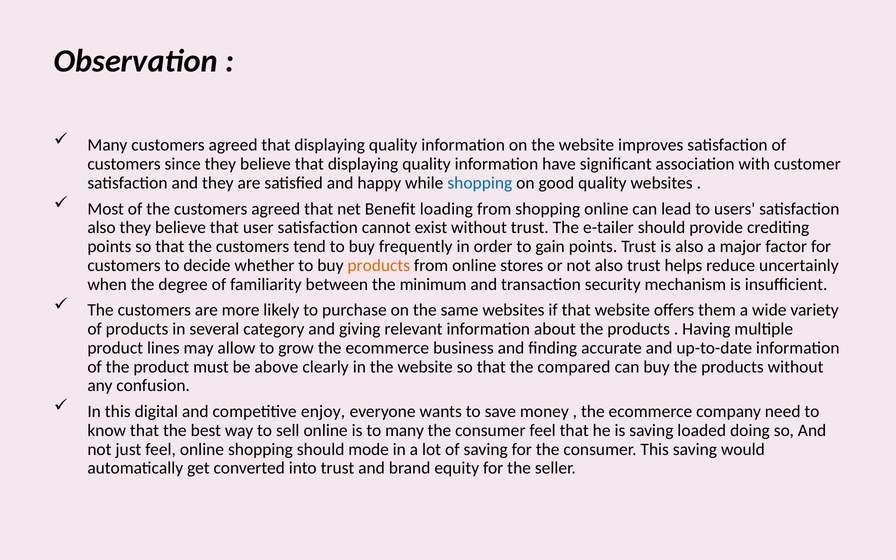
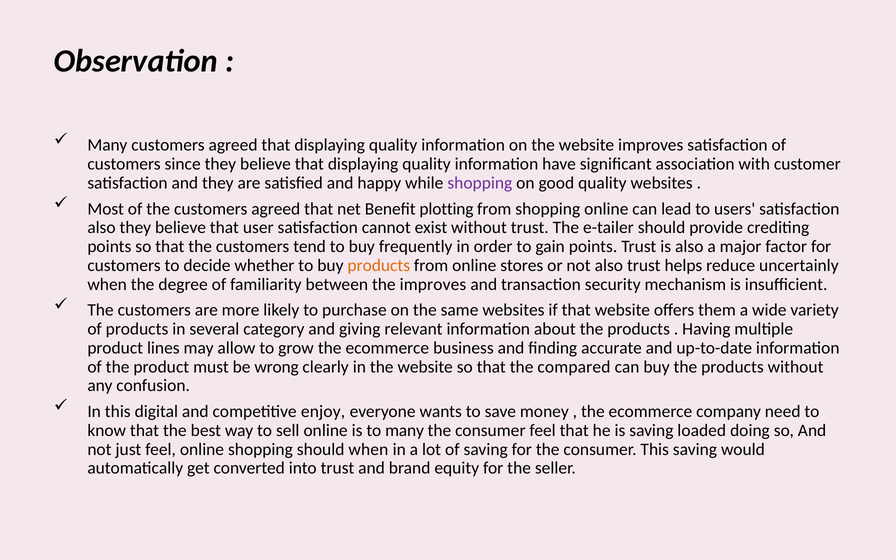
shopping colour: blue -> purple (480, 183)
loading: loading -> plotting (447, 209)
the minimum: minimum -> improves (433, 284)
above: above -> wrong (277, 367)
should mode: mode -> when (368, 449)
